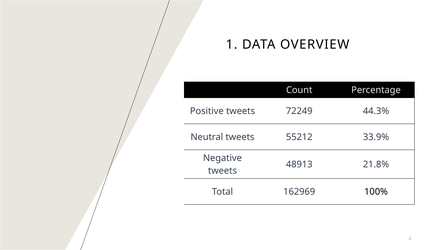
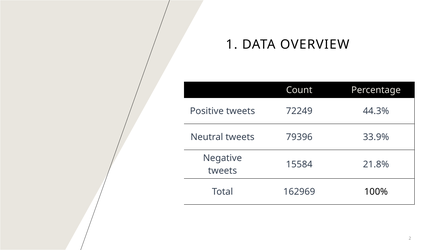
55212: 55212 -> 79396 (299, 137)
48913: 48913 -> 15584 (299, 165)
